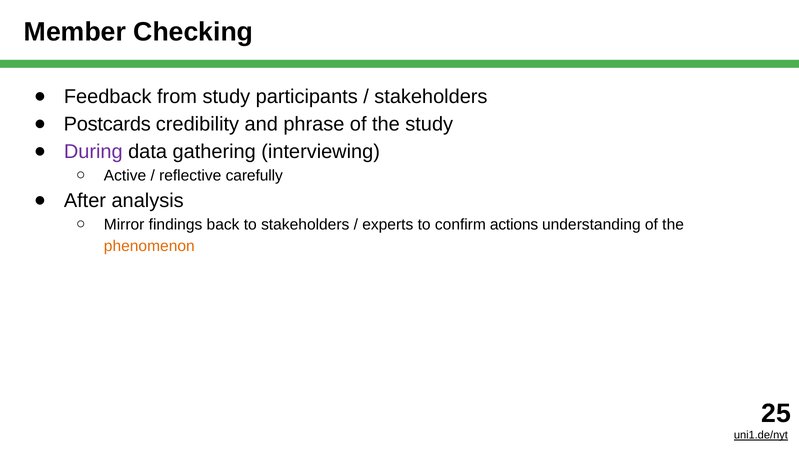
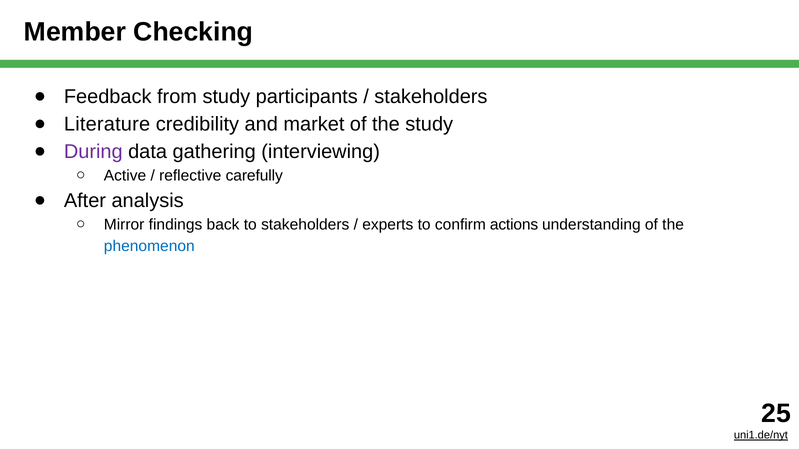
Postcards: Postcards -> Literature (107, 124)
phrase: phrase -> market (314, 124)
phenomenon colour: orange -> blue (149, 246)
